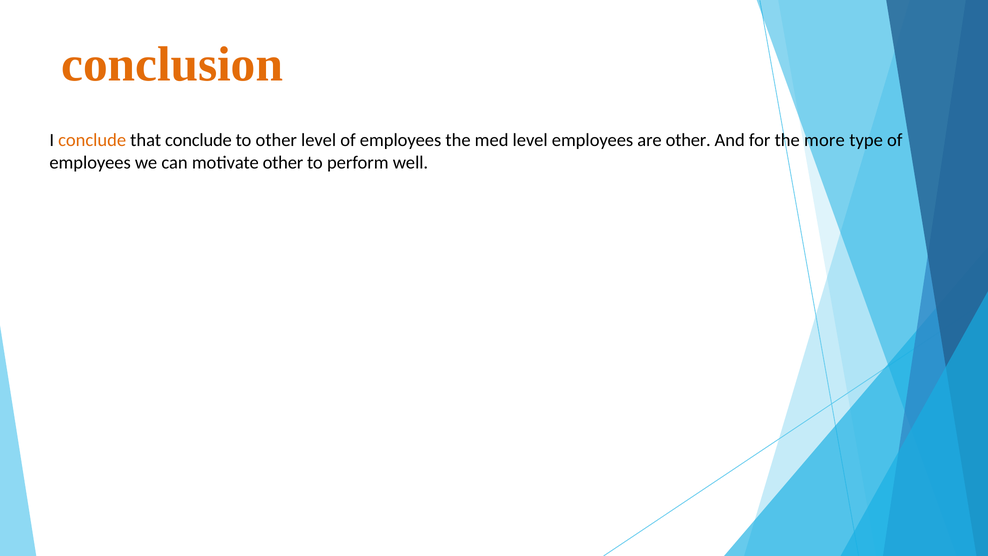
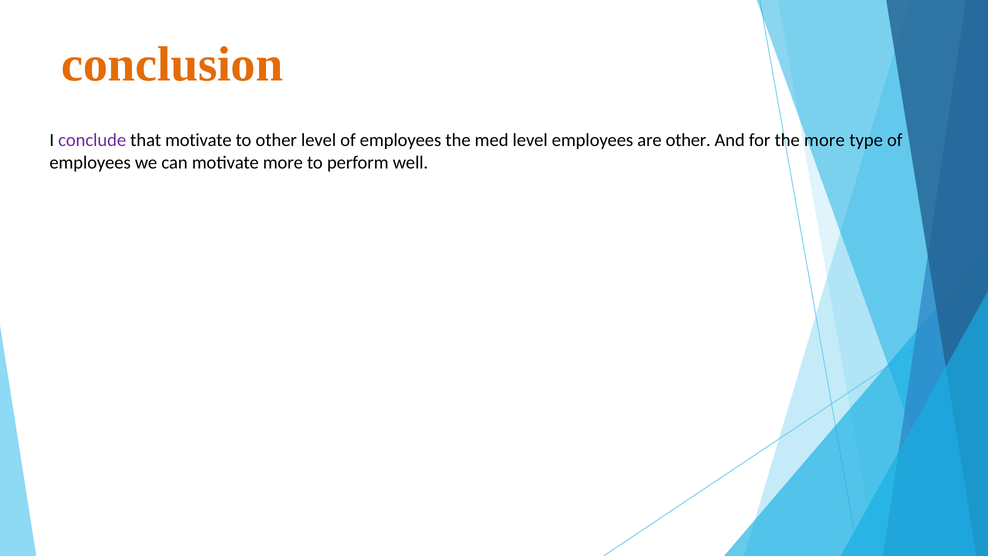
conclude colour: orange -> purple (92, 140)
that conclude: conclude -> motivate (198, 140)
motivate other: other -> more (283, 162)
